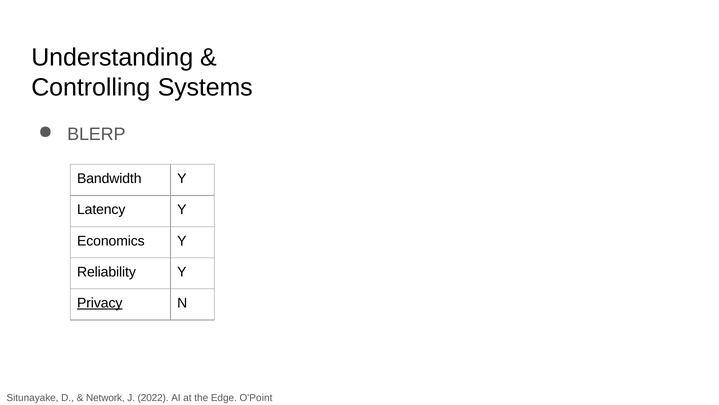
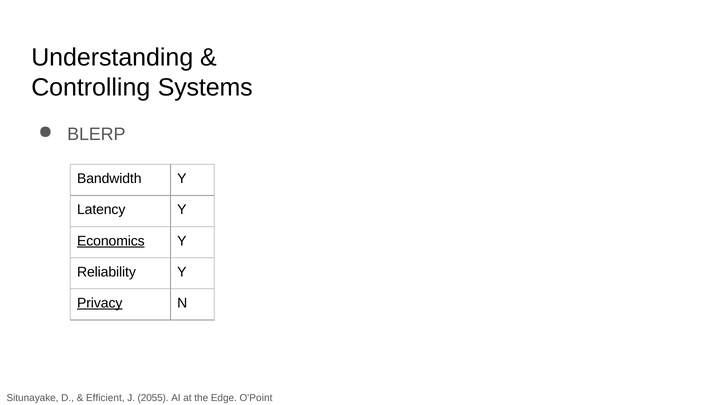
Economics underline: none -> present (111, 241)
Network: Network -> Efficient (105, 398)
2022: 2022 -> 2055 (153, 398)
